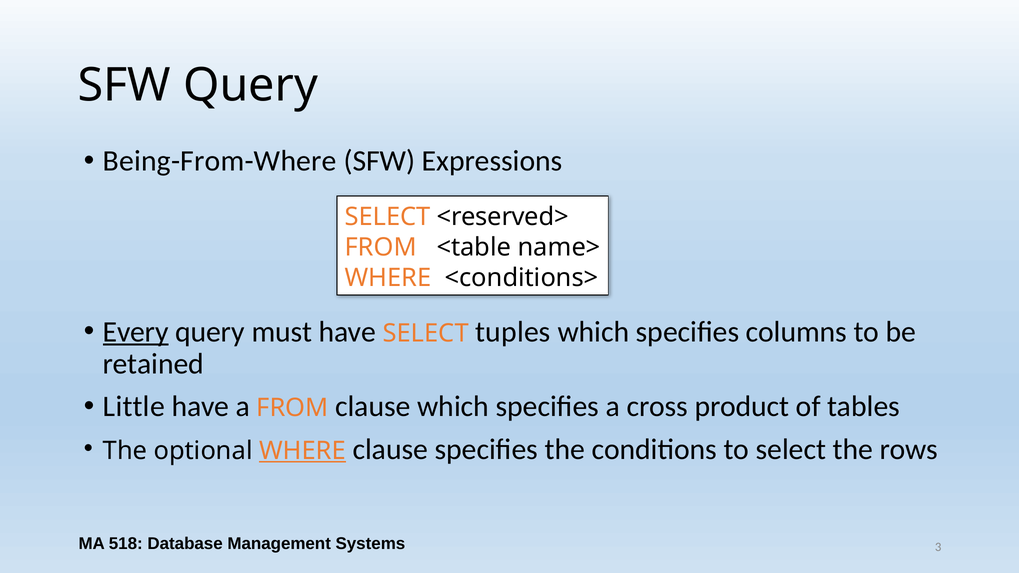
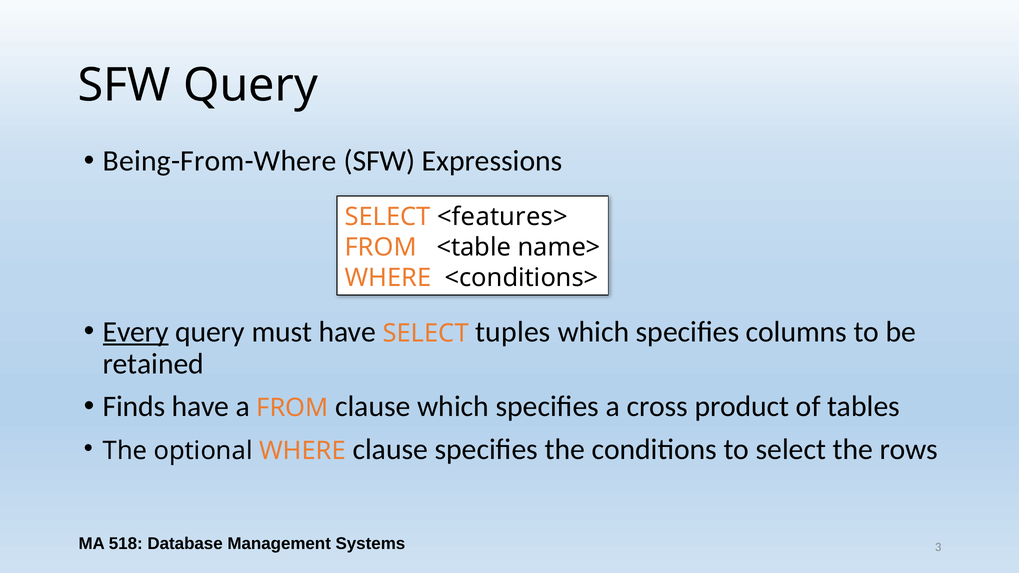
<reserved>: <reserved> -> <features> (502, 217)
Little: Little -> Finds (134, 407)
WHERE underline: present -> none (303, 451)
